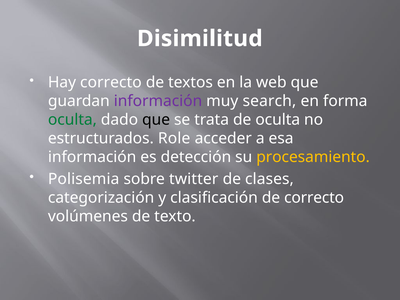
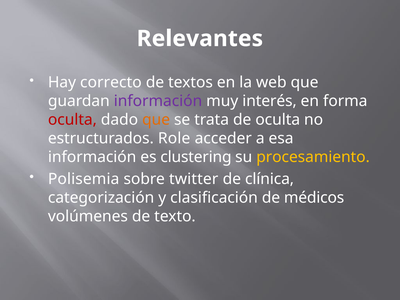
Disimilitud: Disimilitud -> Relevantes (200, 39)
search: search -> interés (270, 101)
oculta colour: green -> red (72, 120)
que colour: black -> orange (156, 120)
detección: detección -> clustering (196, 157)
clases: clases -> clínica (270, 179)
de correcto: correcto -> médicos (314, 198)
